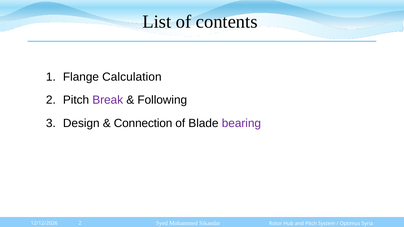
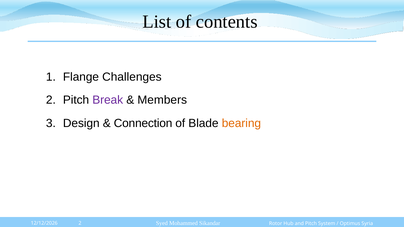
Calculation: Calculation -> Challenges (132, 77)
Following: Following -> Members (162, 100)
bearing colour: purple -> orange (241, 123)
